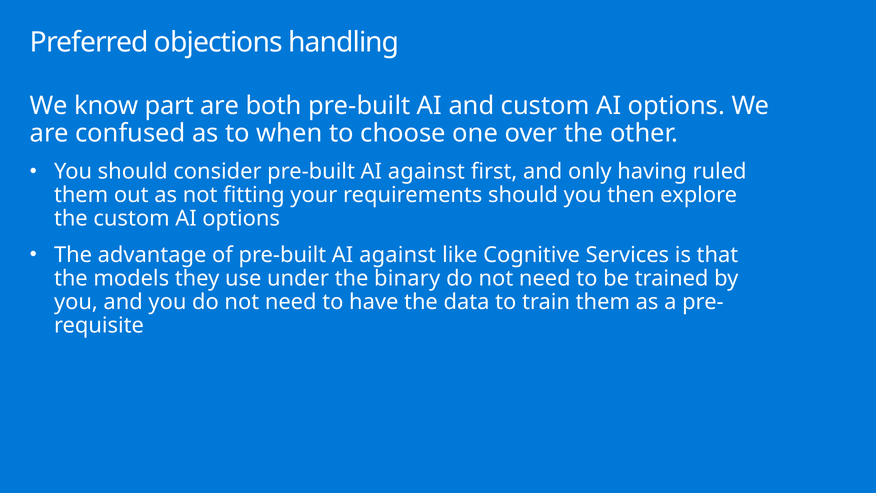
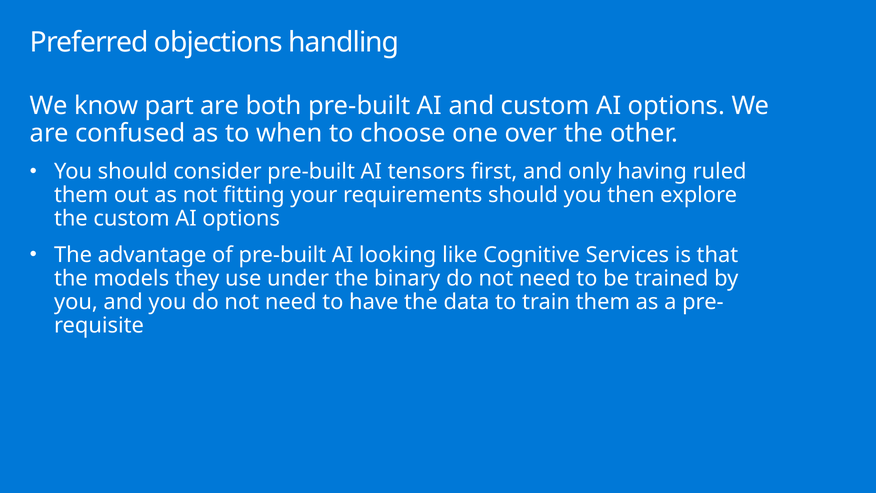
consider pre-built AI against: against -> tensors (426, 171)
of pre-built AI against: against -> looking (398, 255)
